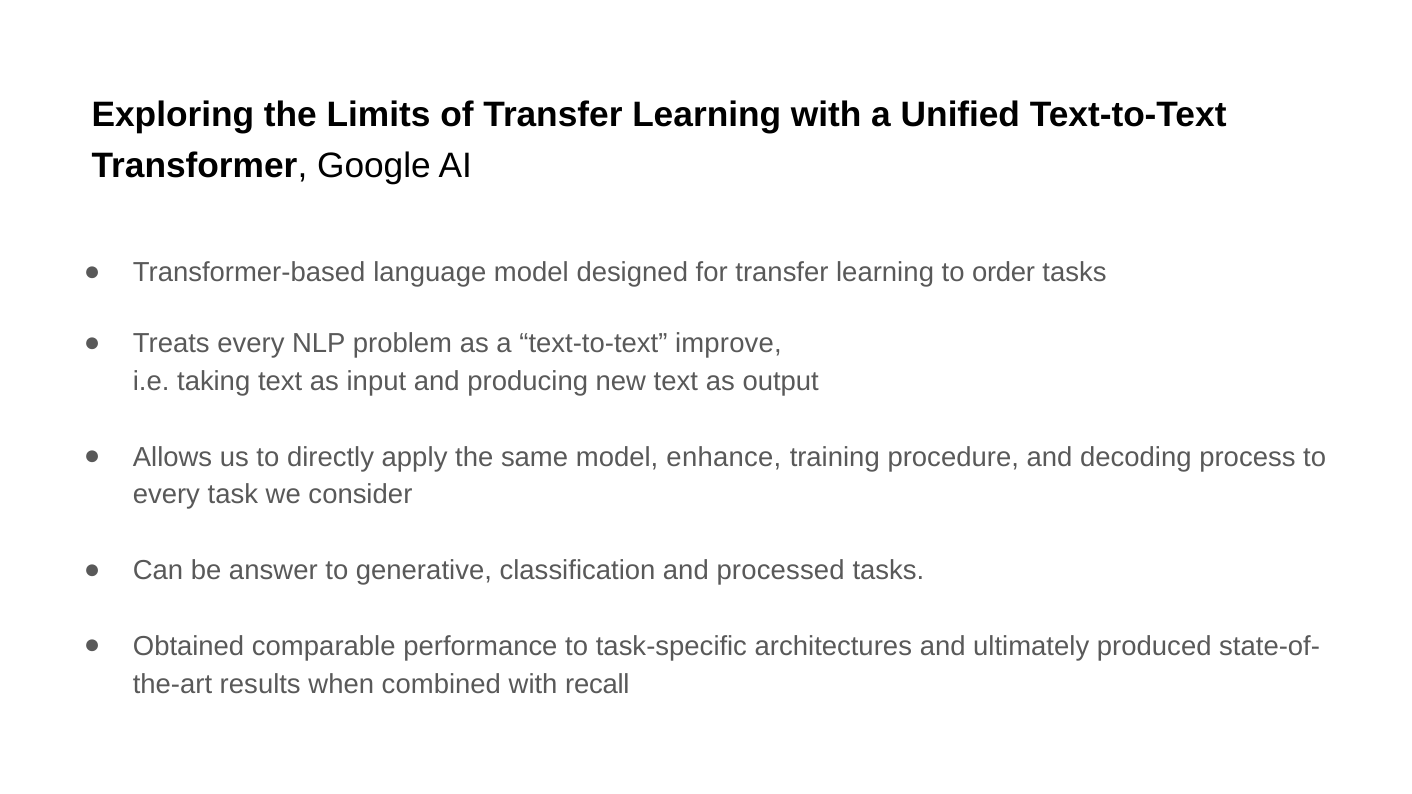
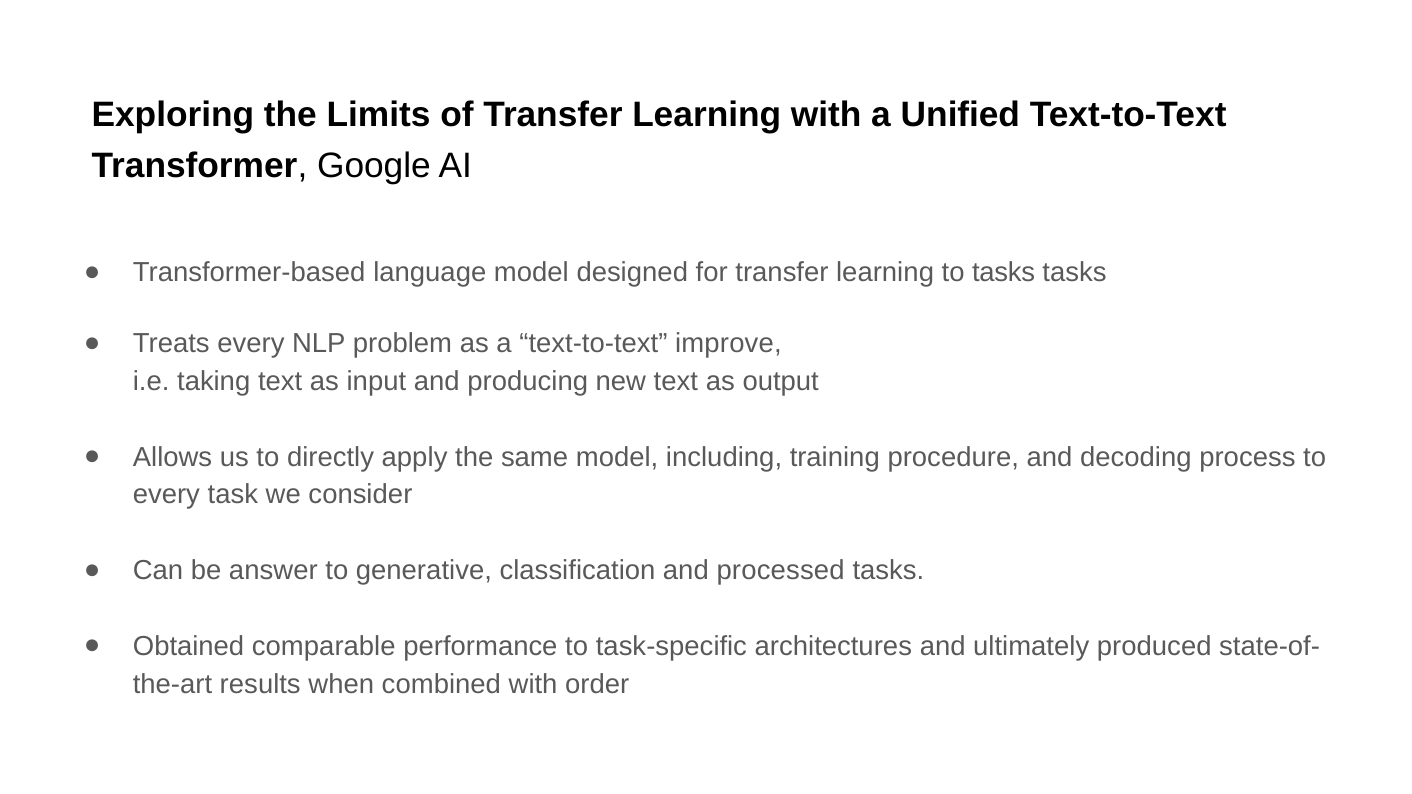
to order: order -> tasks (1004, 273)
enhance: enhance -> including (724, 457)
recall: recall -> order (597, 684)
